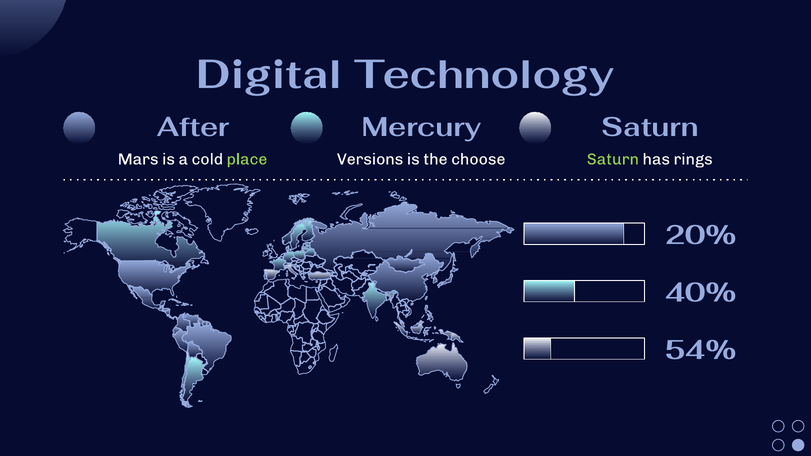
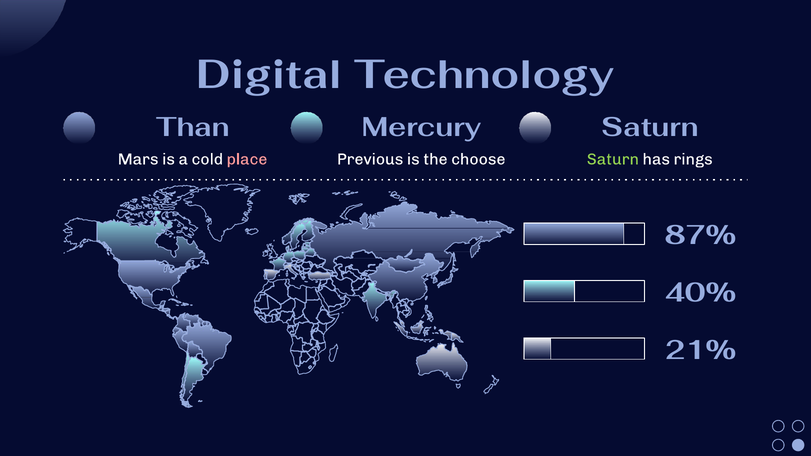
After: After -> Than (193, 127)
place colour: light green -> pink (247, 159)
Versions: Versions -> Previous (370, 159)
20%: 20% -> 87% (701, 236)
54%: 54% -> 21% (701, 350)
